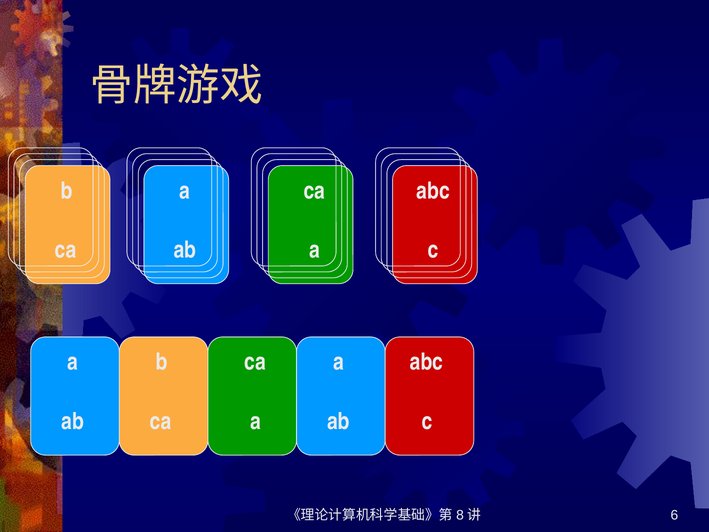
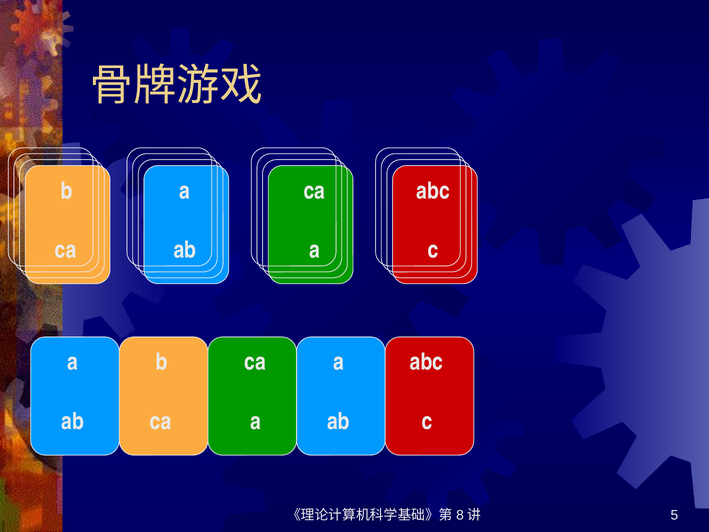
6: 6 -> 5 (674, 515)
